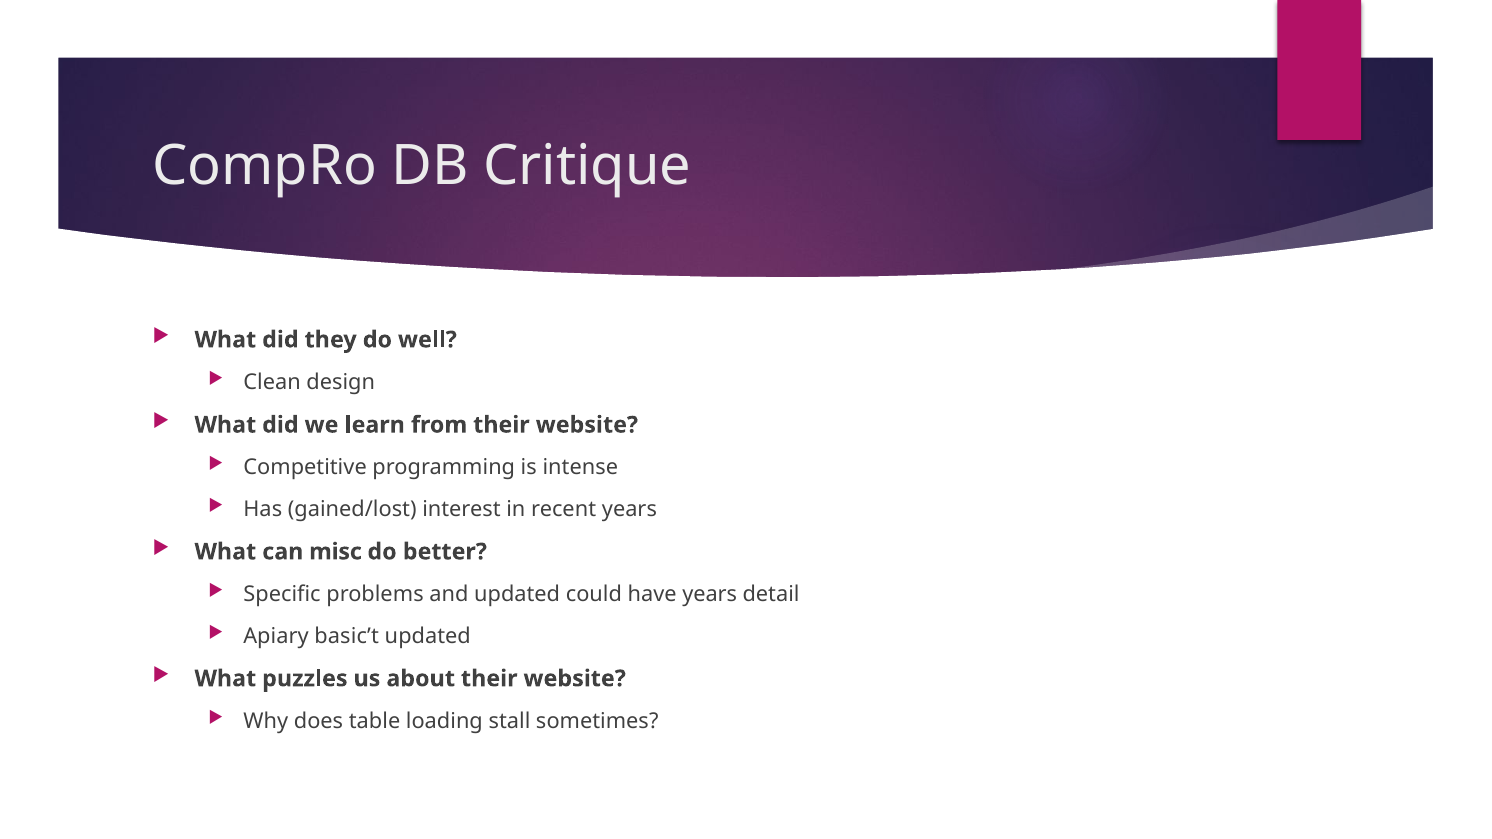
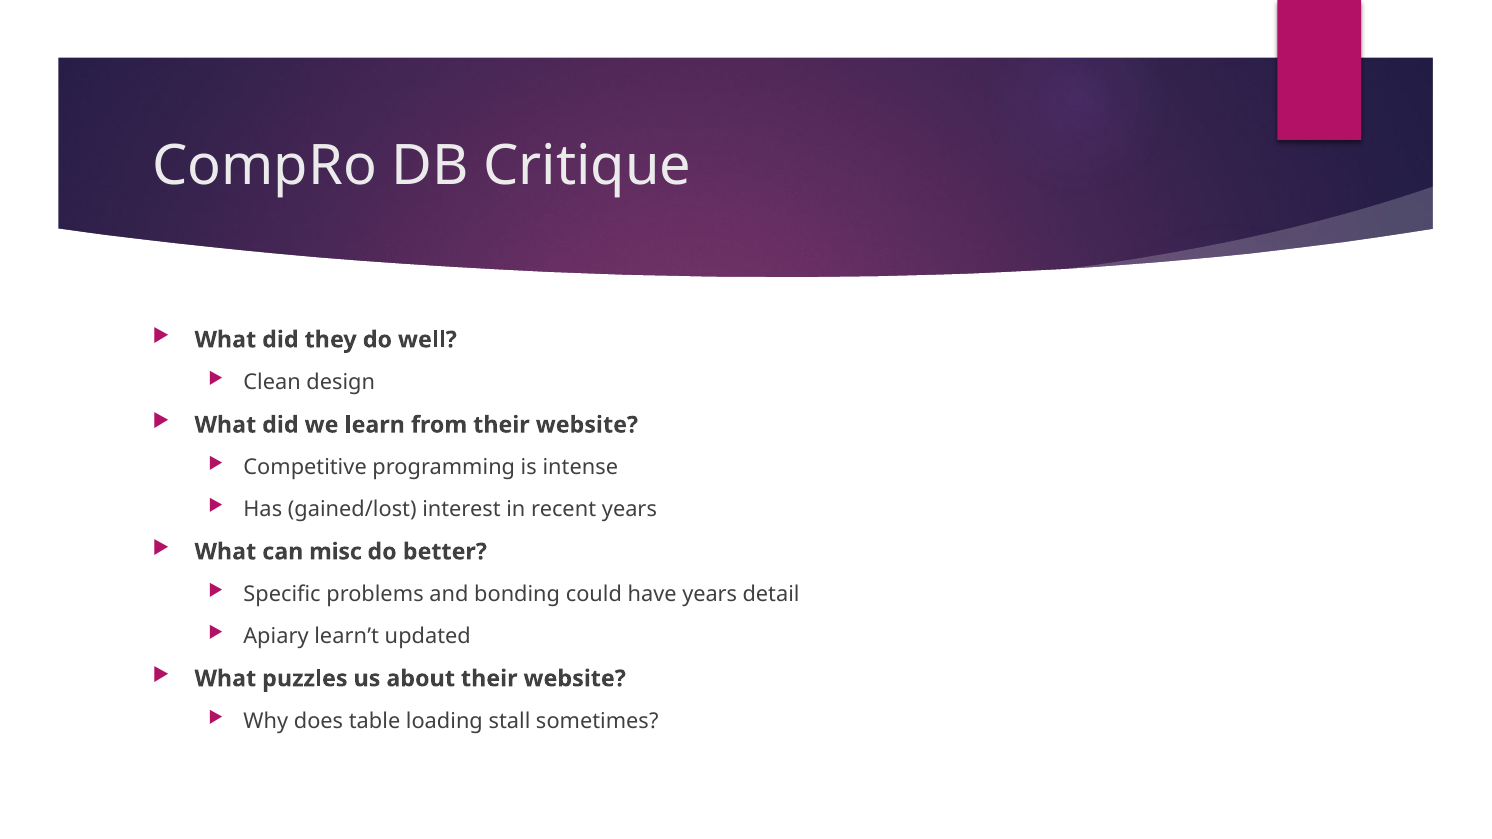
and updated: updated -> bonding (517, 594)
basic’t: basic’t -> learn’t (347, 636)
